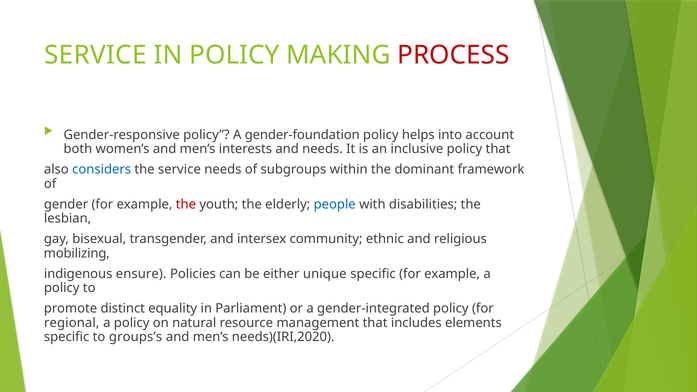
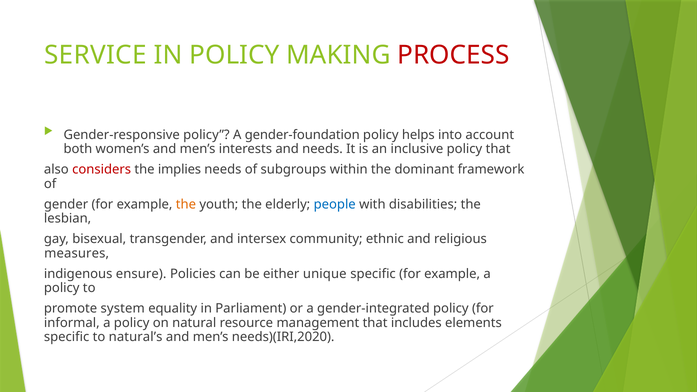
considers colour: blue -> red (102, 170)
the service: service -> implies (180, 170)
the colour: red -> orange (186, 204)
mobilizing: mobilizing -> measures (77, 253)
distinct: distinct -> system (123, 309)
regional: regional -> informal (72, 323)
groups’s: groups’s -> natural’s (136, 337)
